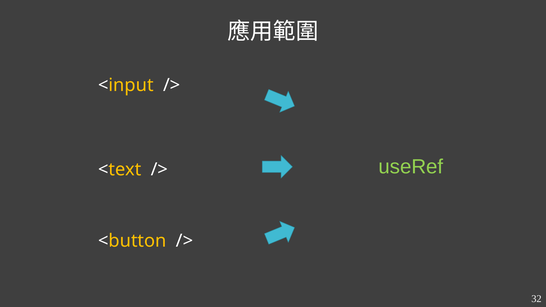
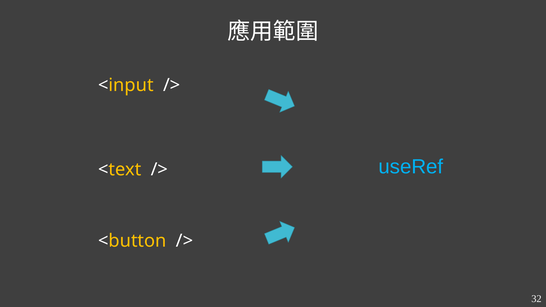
useRef colour: light green -> light blue (411, 167)
